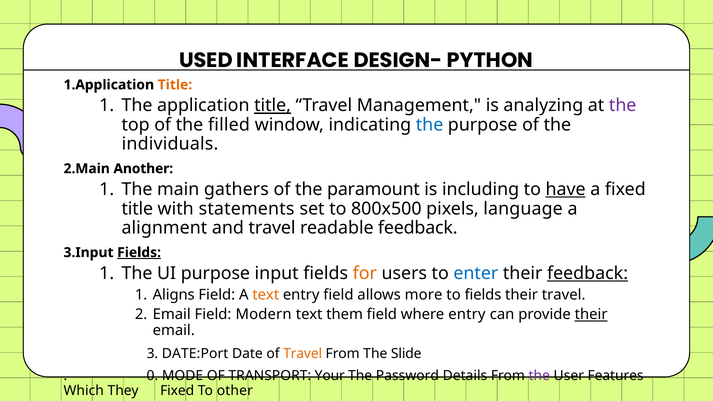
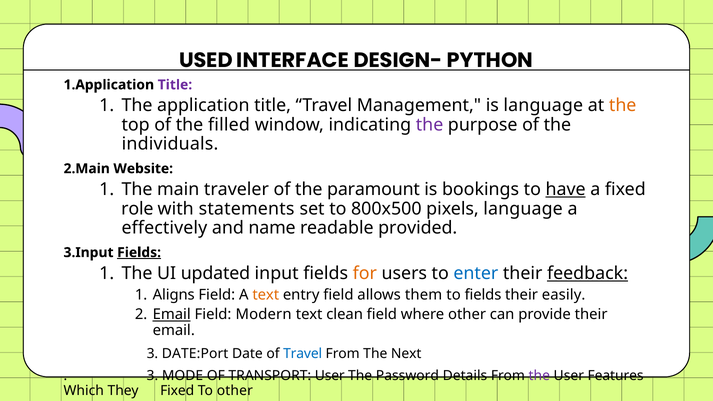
Title colour: orange -> purple (175, 85)
title underline: present -> none (273, 106)
is analyzing: analyzing -> language (543, 106)
the colour: purple -> orange (623, 106)
the colour: blue -> purple (430, 125)
Another: Another -> Website (143, 169)
gathers: gathers -> traveler (236, 189)
including: including -> bookings (481, 189)
title: title -> role (137, 209)
alignment: alignment -> effectively (164, 228)
and travel: travel -> name (272, 228)
readable feedback: feedback -> provided (418, 228)
UI purpose: purpose -> updated (215, 273)
more: more -> them (424, 295)
their travel: travel -> easily (564, 295)
Email underline: none -> present (172, 315)
them: them -> clean (345, 315)
where entry: entry -> other (467, 315)
their underline: present -> none (591, 315)
Travel colour: orange -> blue (303, 354)
Slide: Slide -> Next (406, 354)
0: 0 -> 3 (152, 376)
TRANSPORT Your: Your -> User (330, 376)
